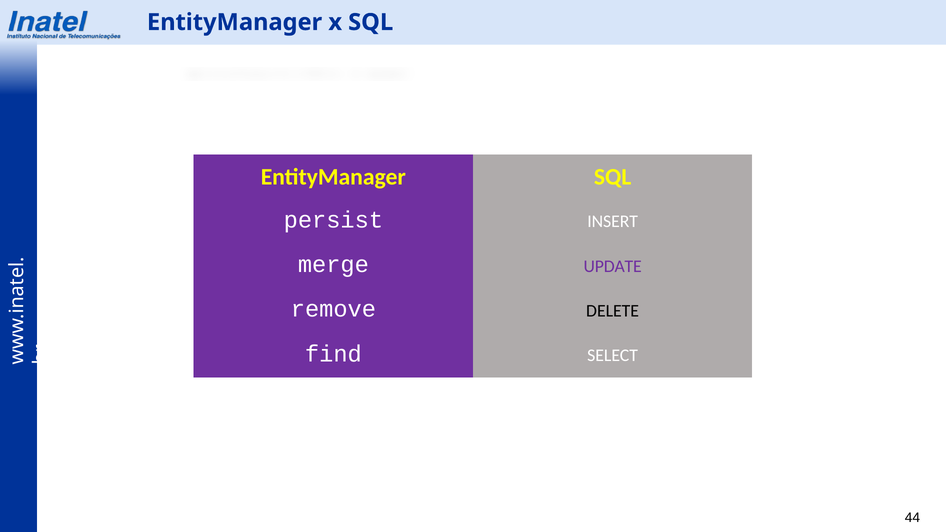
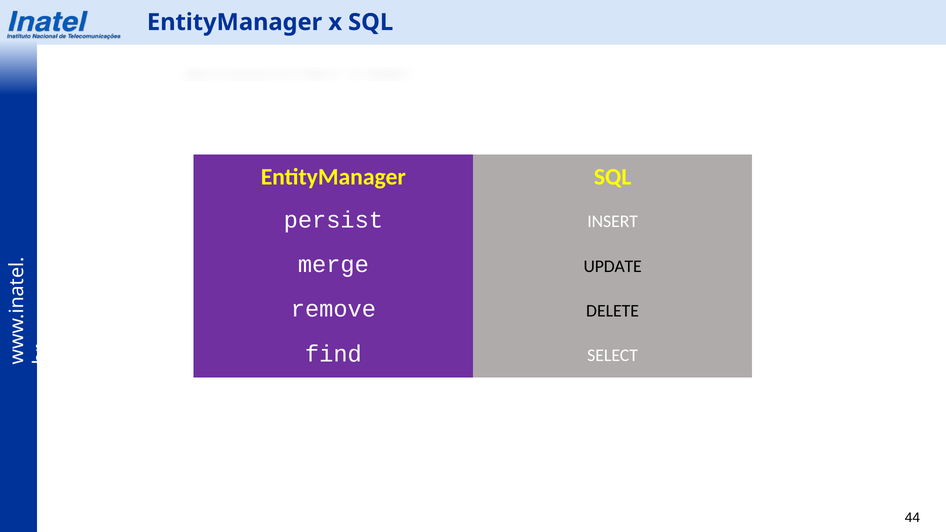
UPDATE colour: purple -> black (613, 266)
